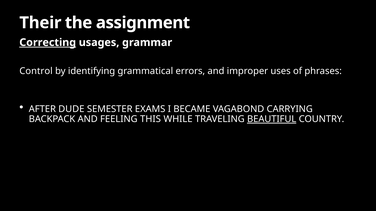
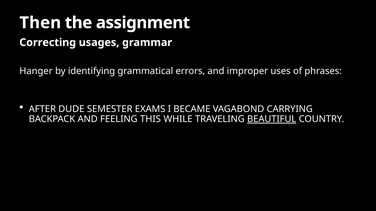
Their: Their -> Then (40, 23)
Correcting underline: present -> none (48, 43)
Control: Control -> Hanger (36, 71)
